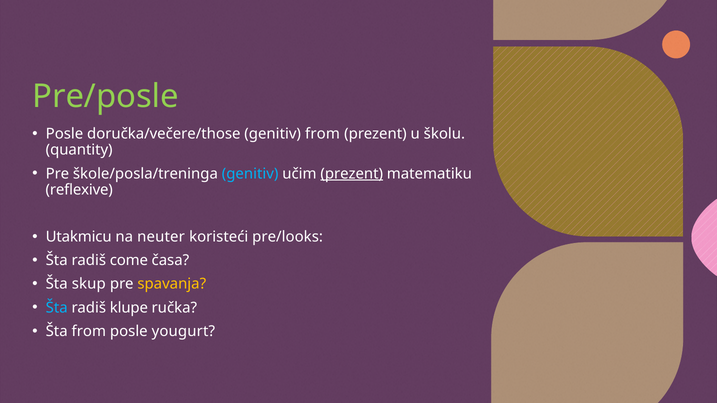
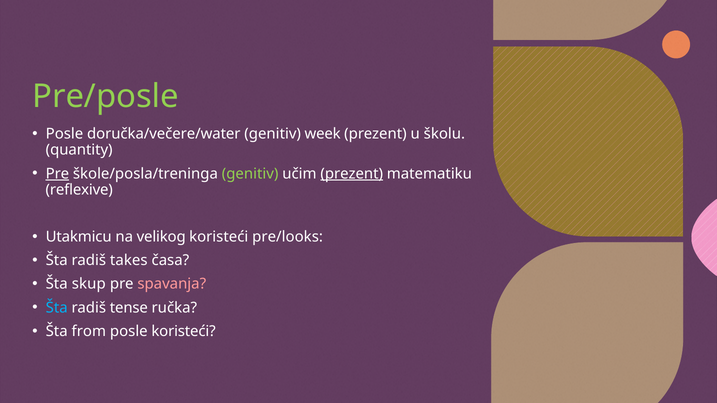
doručka/večere/those: doručka/večere/those -> doručka/večere/water (164, 134)
genitiv from: from -> week (323, 134)
Pre underline: none -> present (57, 174)
genitiv colour: light blue -> light green (250, 174)
neuter: neuter -> velikog (161, 237)
come: come -> takes (129, 261)
spavanja colour: yellow -> pink (172, 284)
klupe: klupe -> tense (129, 308)
posle yougurt: yougurt -> koristeći (184, 331)
